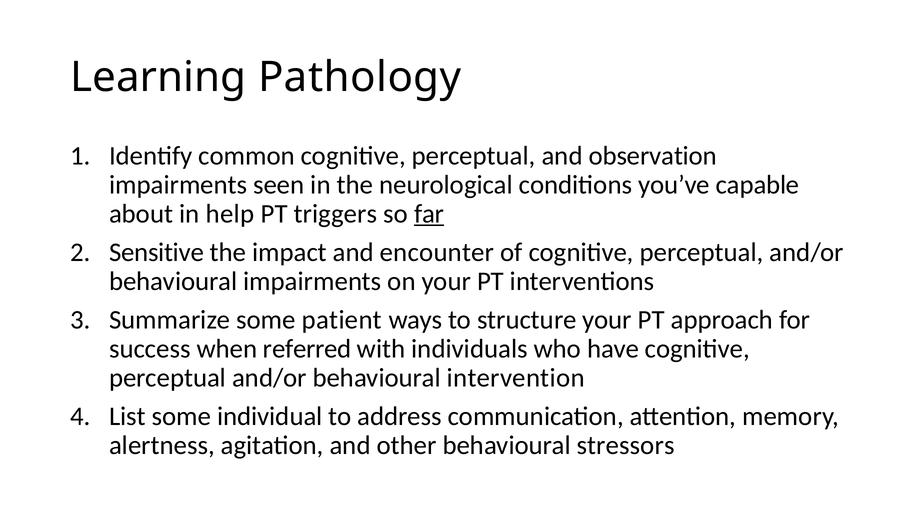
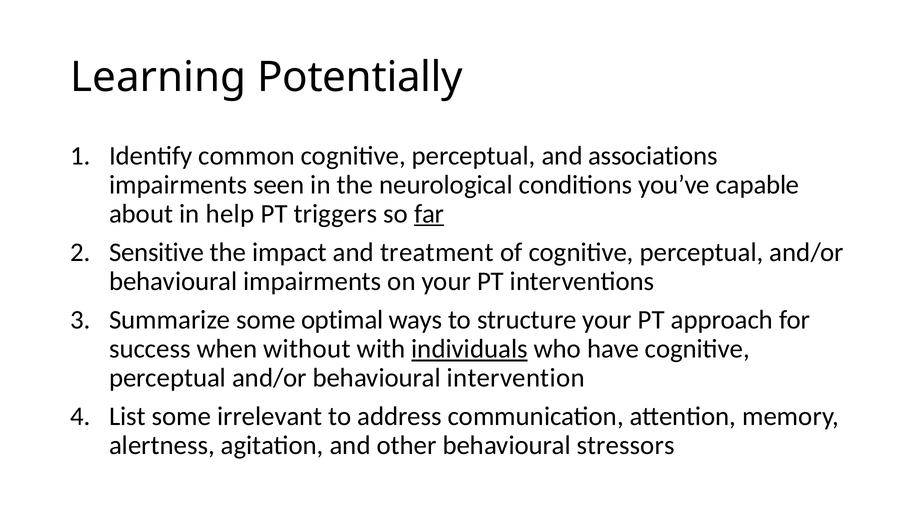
Pathology: Pathology -> Potentially (360, 77)
observation: observation -> associations (653, 156)
encounter: encounter -> treatment (437, 252)
patient: patient -> optimal (342, 320)
referred: referred -> without (307, 349)
individuals underline: none -> present (469, 349)
individual: individual -> irrelevant (270, 417)
